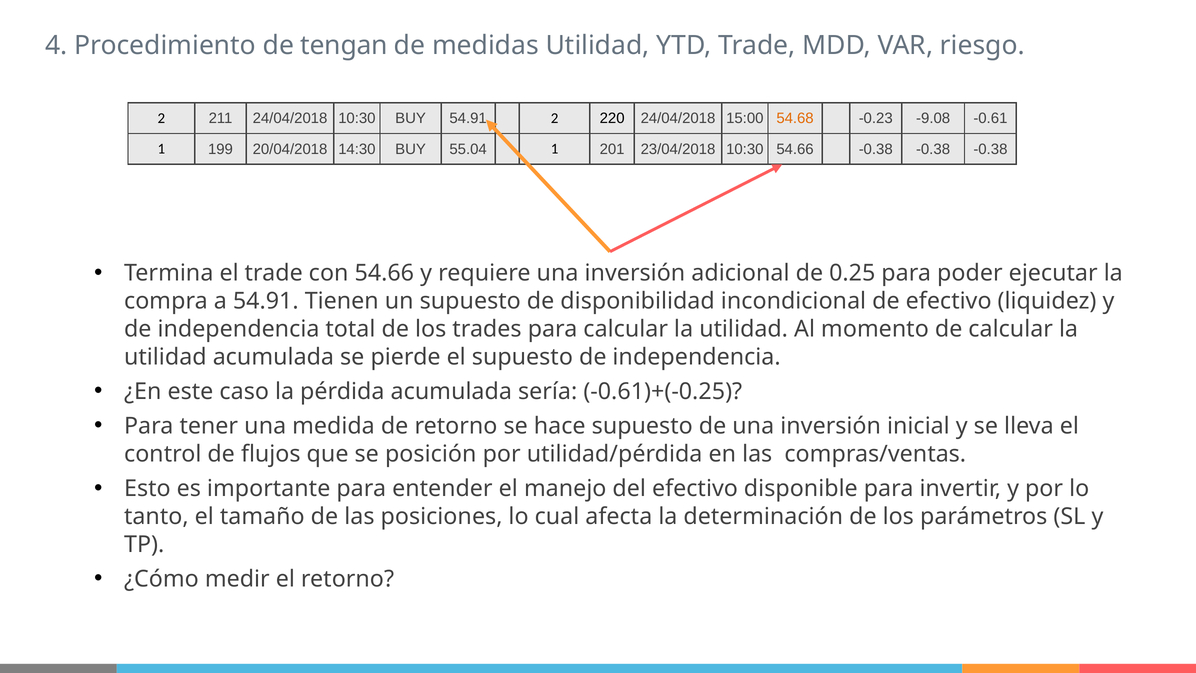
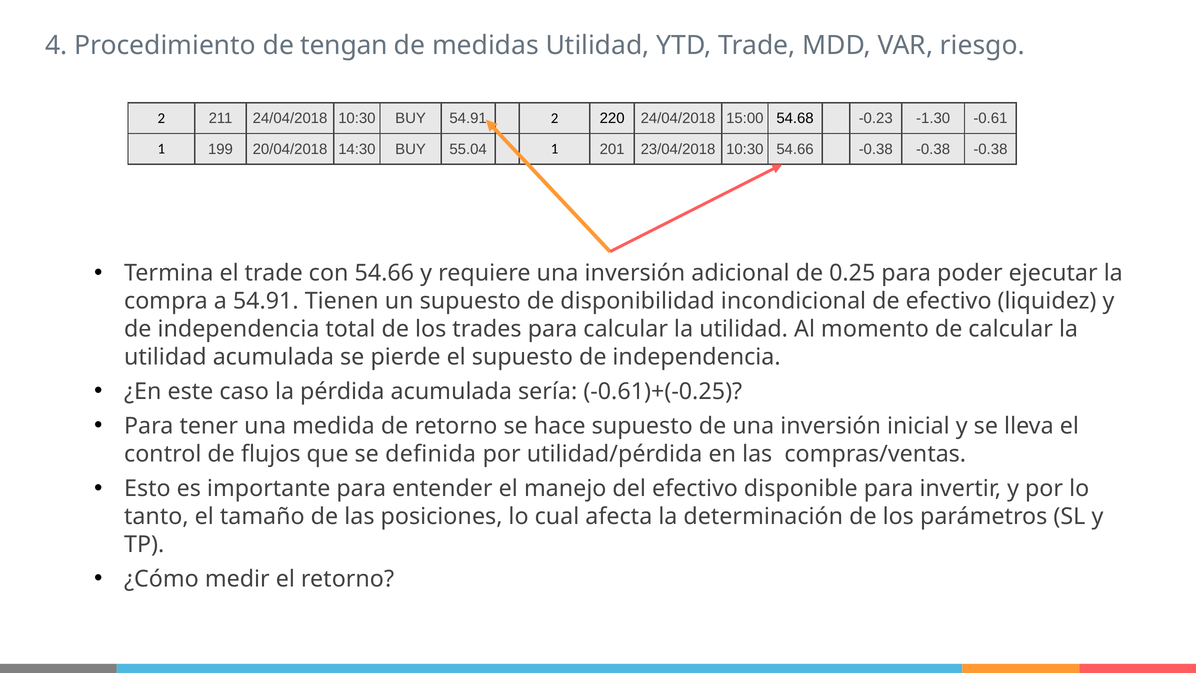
54.68 colour: orange -> black (795, 118)
-9.08: -9.08 -> -1.30 (933, 118)
posición: posición -> definida (431, 454)
